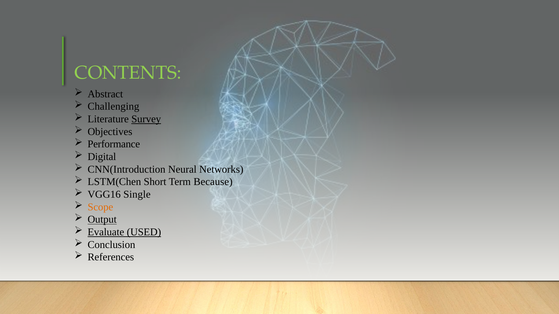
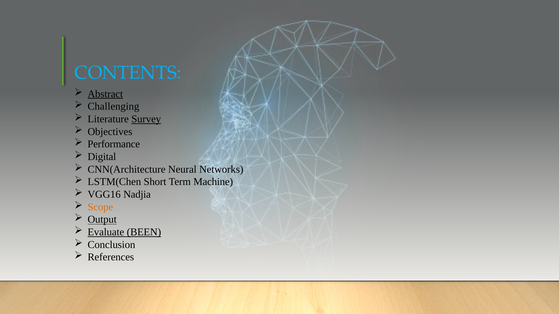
CONTENTS colour: light green -> light blue (128, 73)
Abstract underline: none -> present (105, 94)
CNN(Introduction: CNN(Introduction -> CNN(Architecture (127, 170)
Because: Because -> Machine (213, 182)
Single: Single -> Nadjia (137, 195)
USED: USED -> BEEN (144, 232)
